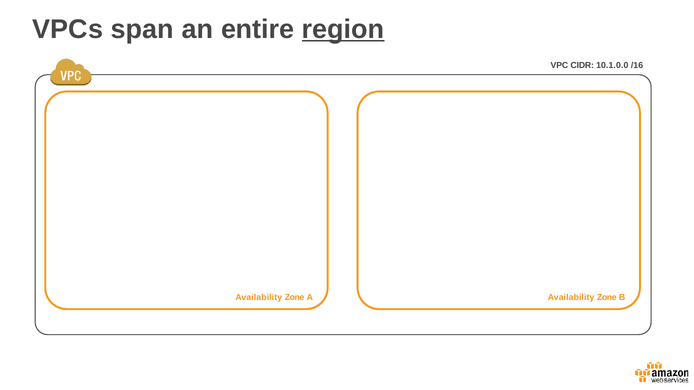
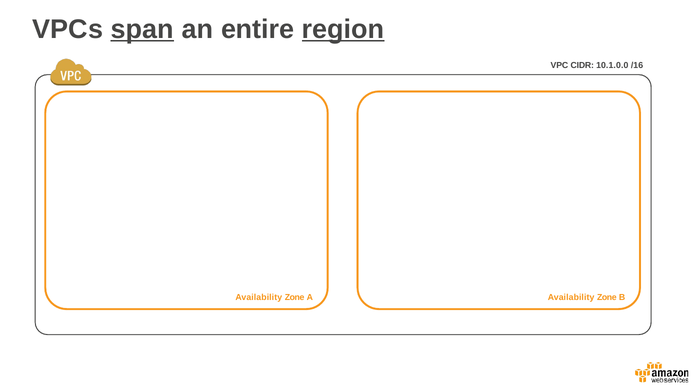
span underline: none -> present (142, 29)
